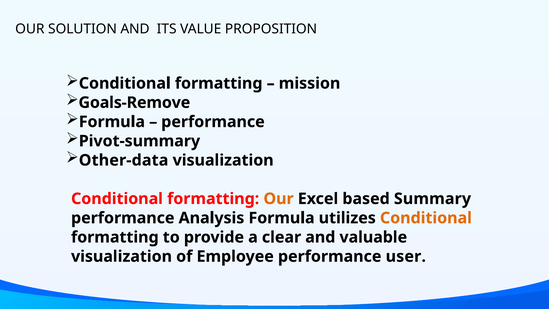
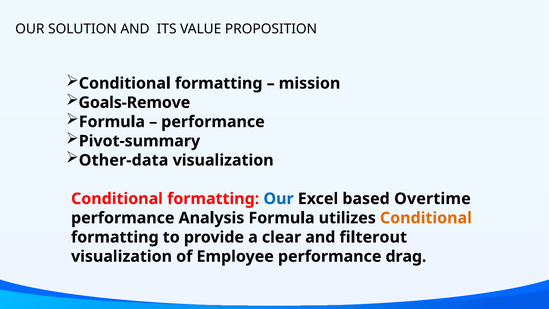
Our colour: orange -> blue (279, 199)
Summary: Summary -> Overtime (432, 199)
valuable: valuable -> filterout (373, 237)
user: user -> drag (406, 256)
